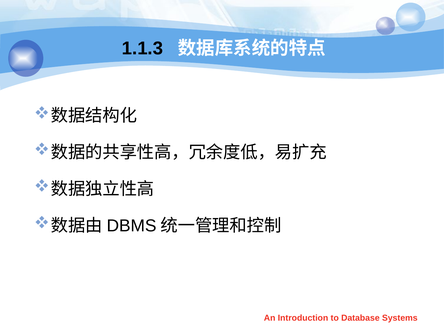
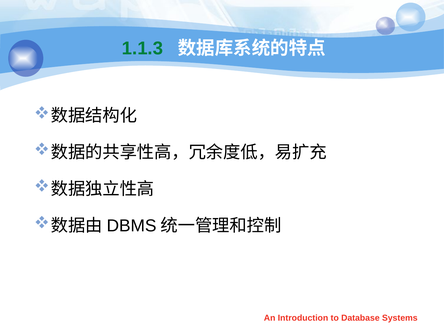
1.1.3 colour: black -> green (142, 48)
